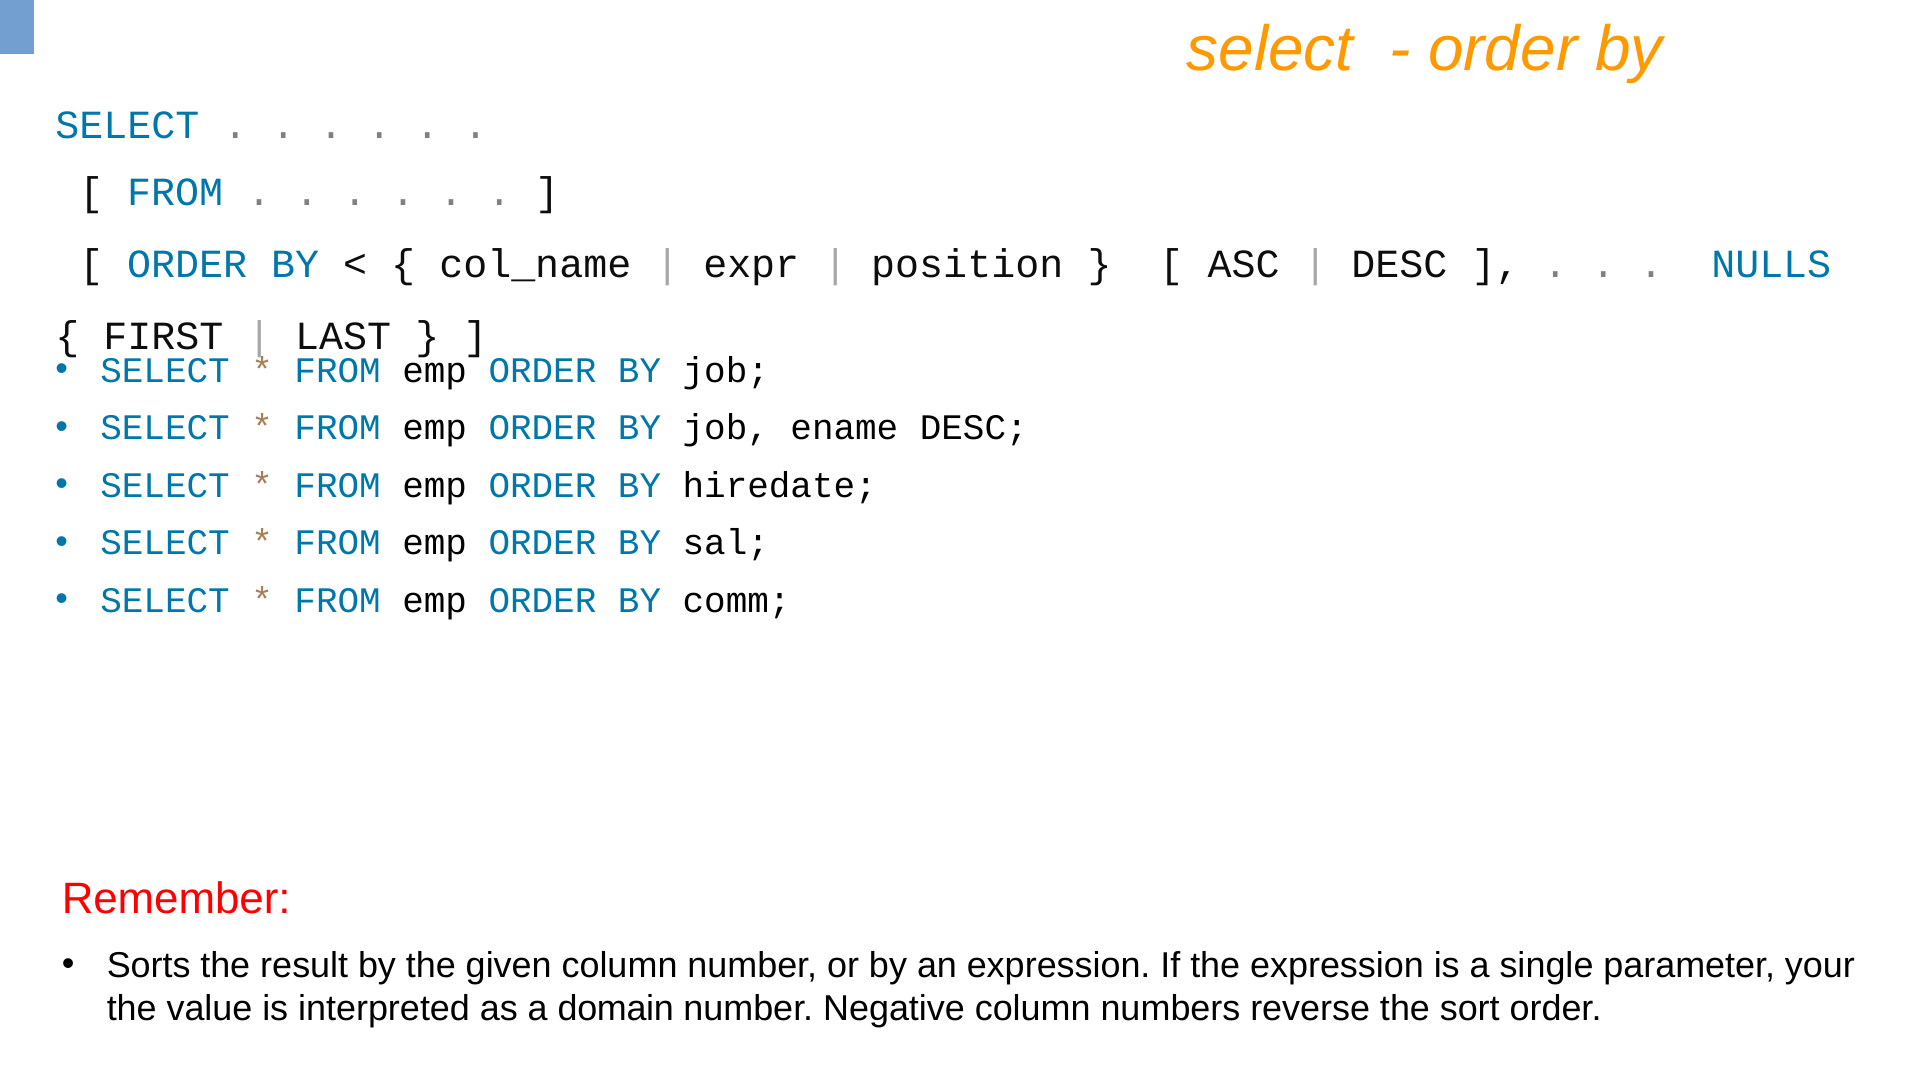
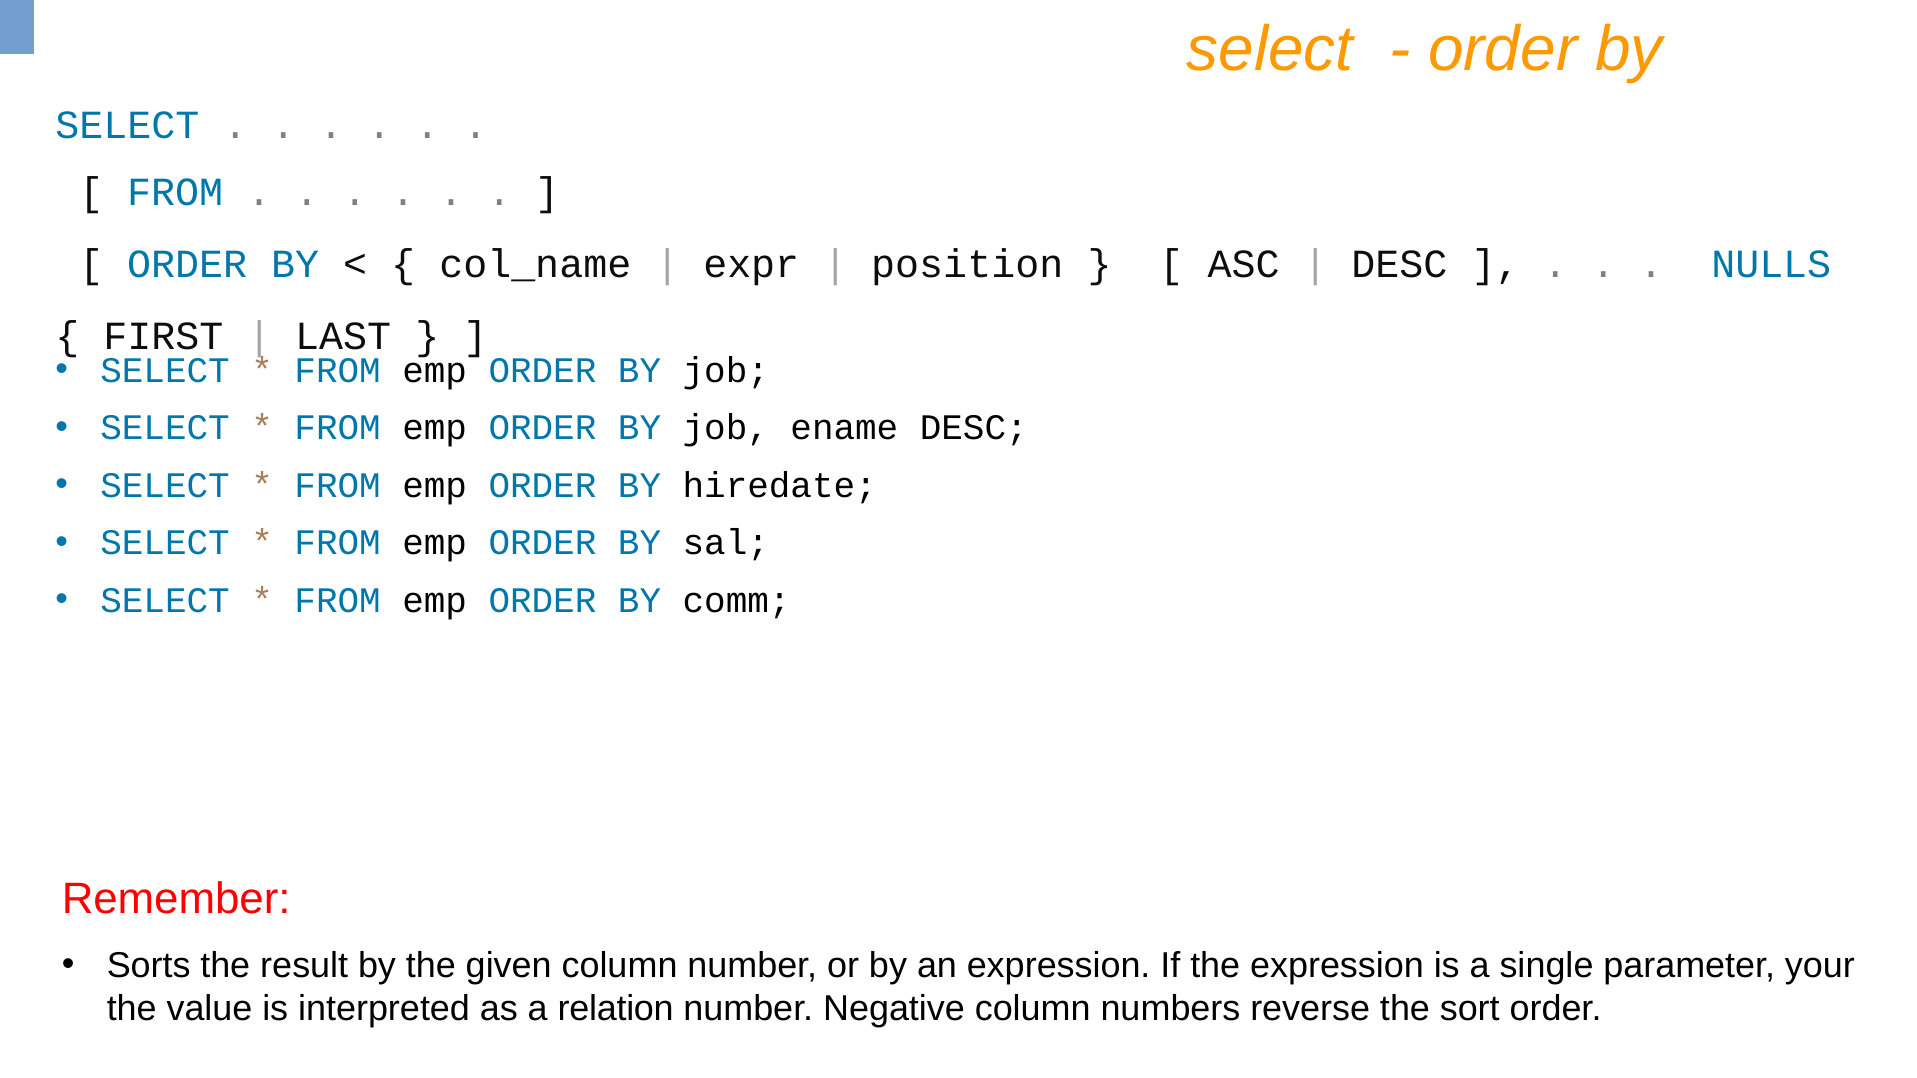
domain: domain -> relation (616, 1009)
